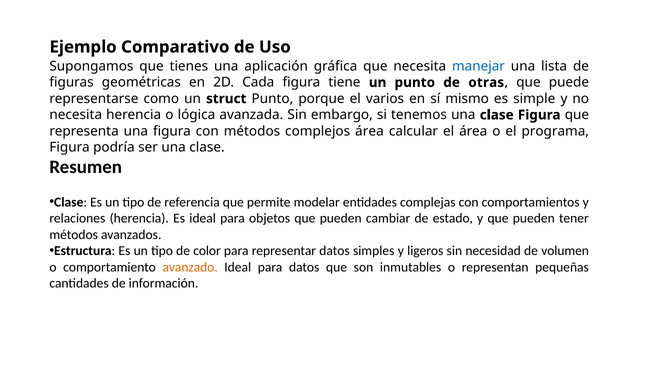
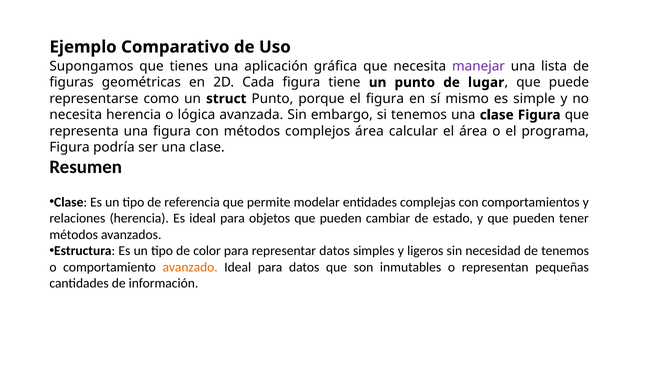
manejar colour: blue -> purple (478, 66)
otras: otras -> lugar (486, 82)
el varios: varios -> figura (385, 99)
de volumen: volumen -> tenemos (565, 251)
